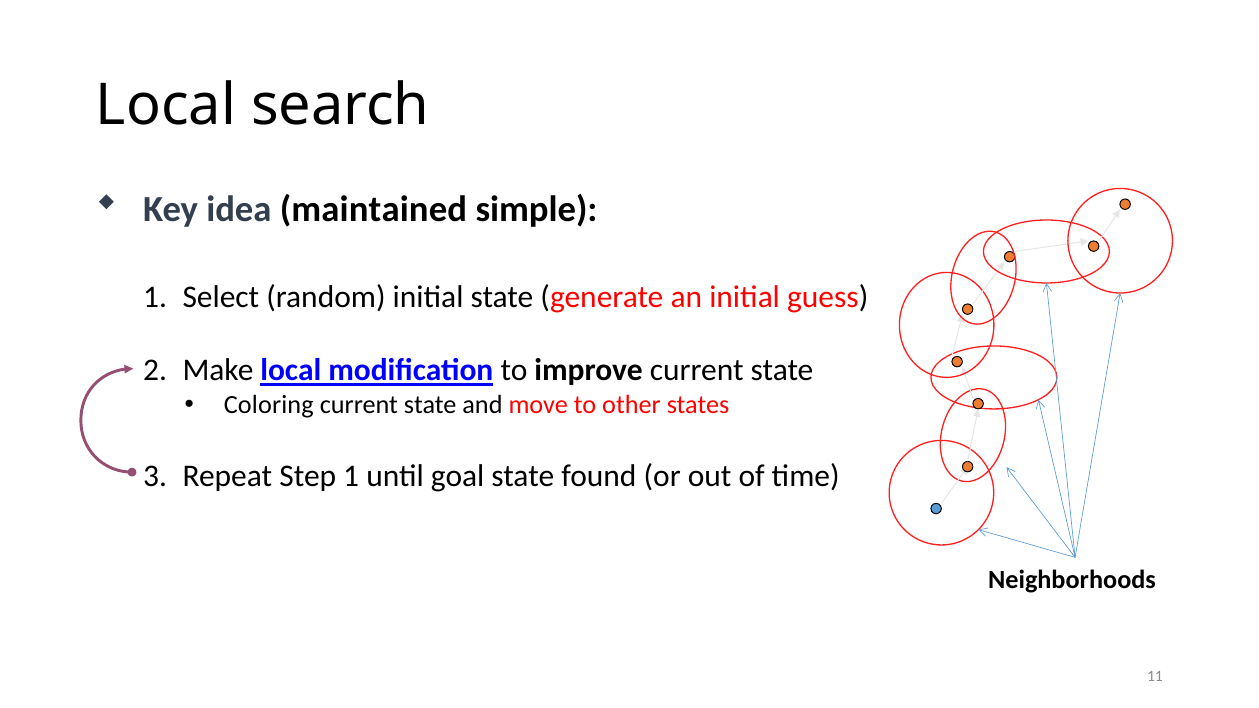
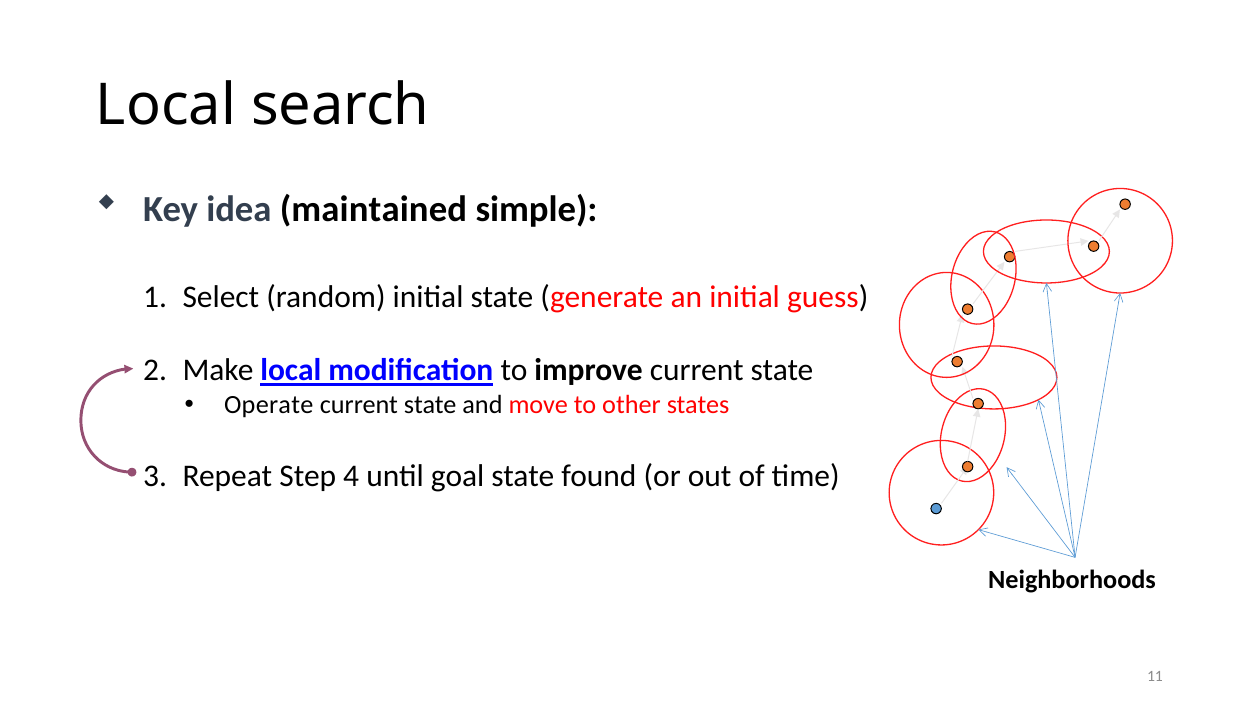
Coloring: Coloring -> Operate (269, 405)
Step 1: 1 -> 4 (351, 476)
